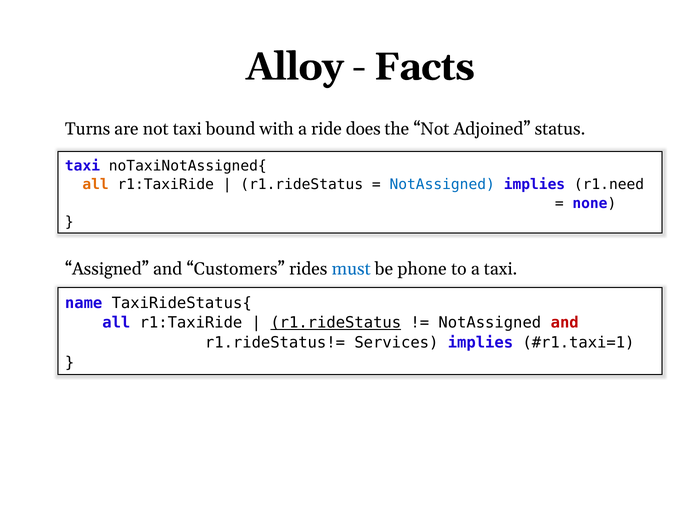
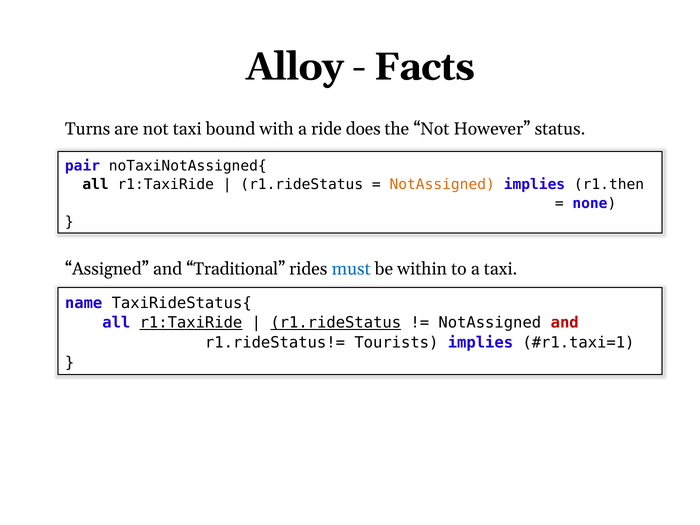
Adjoined: Adjoined -> However (492, 129)
taxi: taxi -> pair (83, 166)
all colour: orange -> black (96, 185)
NotAssigned colour: blue -> orange (442, 185)
r1.need: r1.need -> r1.then (609, 185)
Customers: Customers -> Traditional (236, 269)
phone: phone -> within (422, 269)
r1:TaxiRide underline: none -> present (191, 323)
Services: Services -> Tourists (396, 343)
